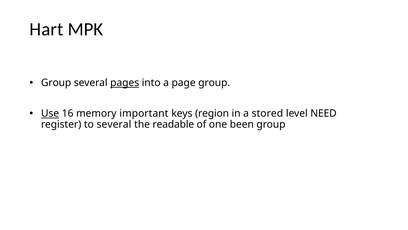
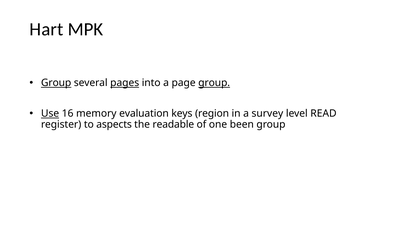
Group underline: none -> present (56, 83)
group underline: none -> present (214, 83)
important: important -> evaluation (144, 113)
stored: stored -> survey (267, 113)
NEED: NEED -> READ (323, 113)
to several: several -> aspects (114, 124)
